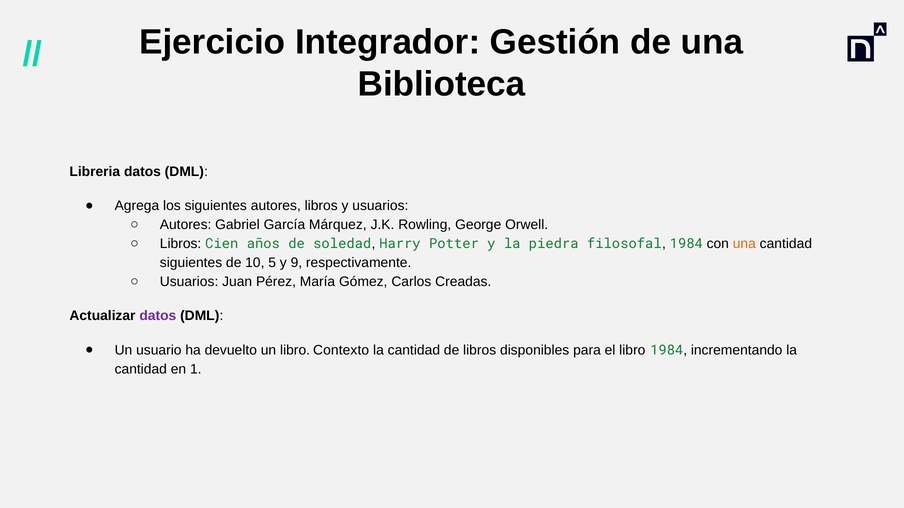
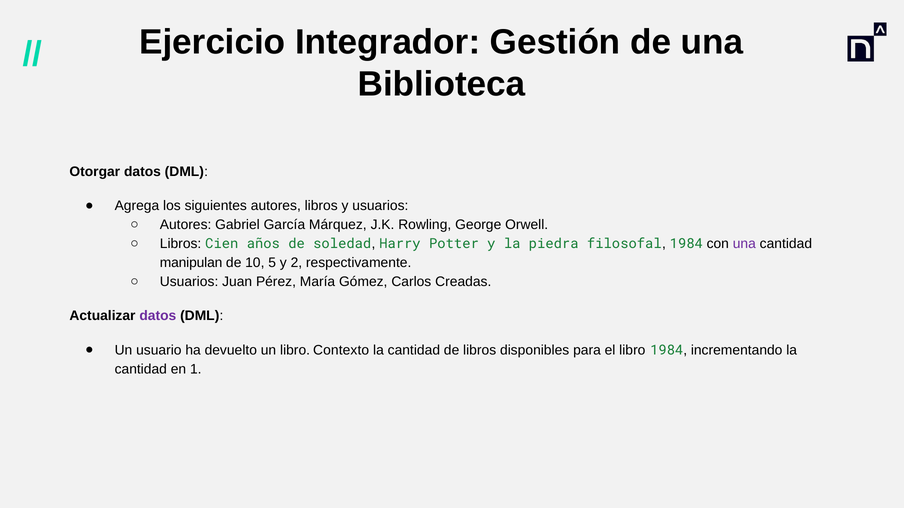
Libreria: Libreria -> Otorgar (95, 172)
una colour: orange -> purple (744, 244)
siguientes: siguientes -> manipulan (191, 263)
9: 9 -> 2 (296, 263)
